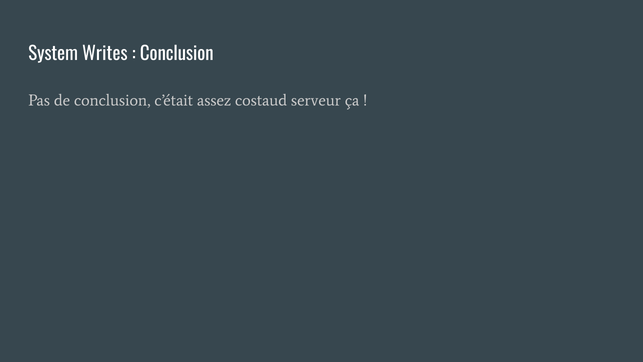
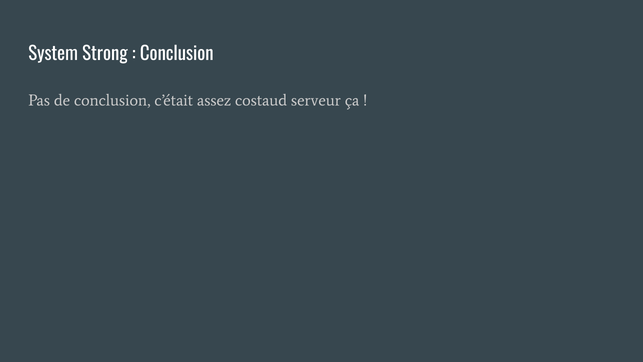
Writes: Writes -> Strong (105, 54)
